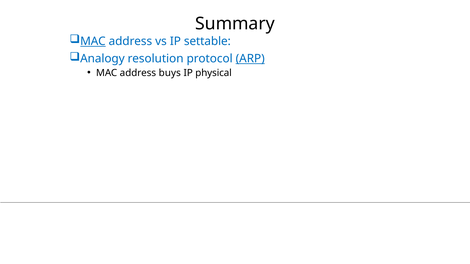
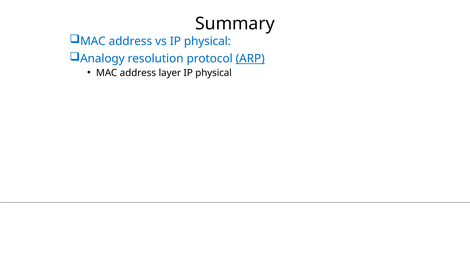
MAC underline: present -> none (93, 41)
vs IP settable: settable -> physical (207, 41)
buys: buys -> layer (170, 73)
